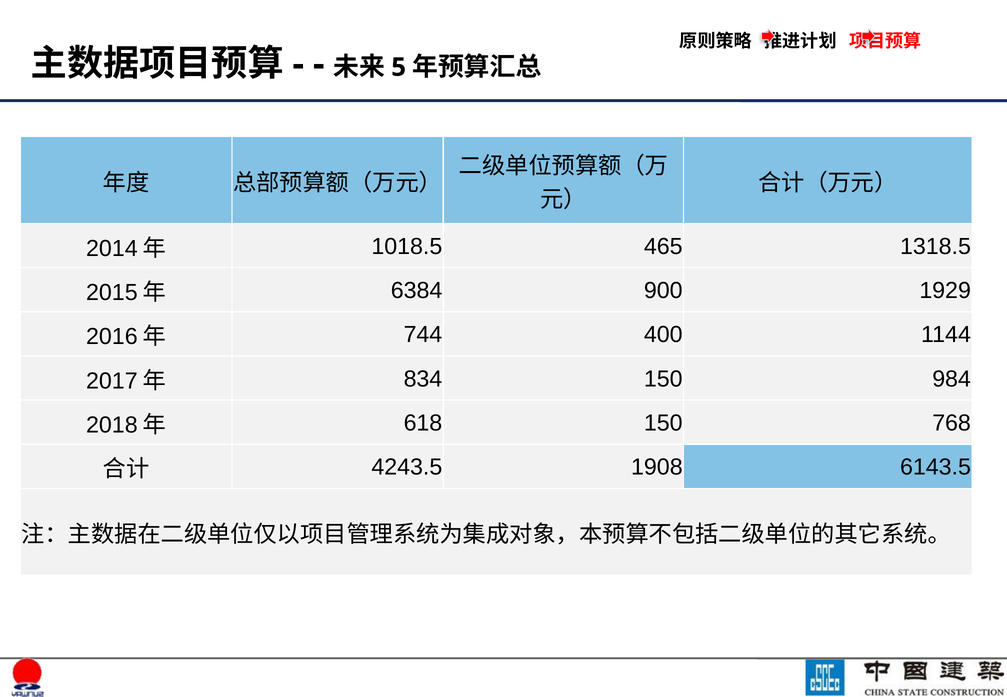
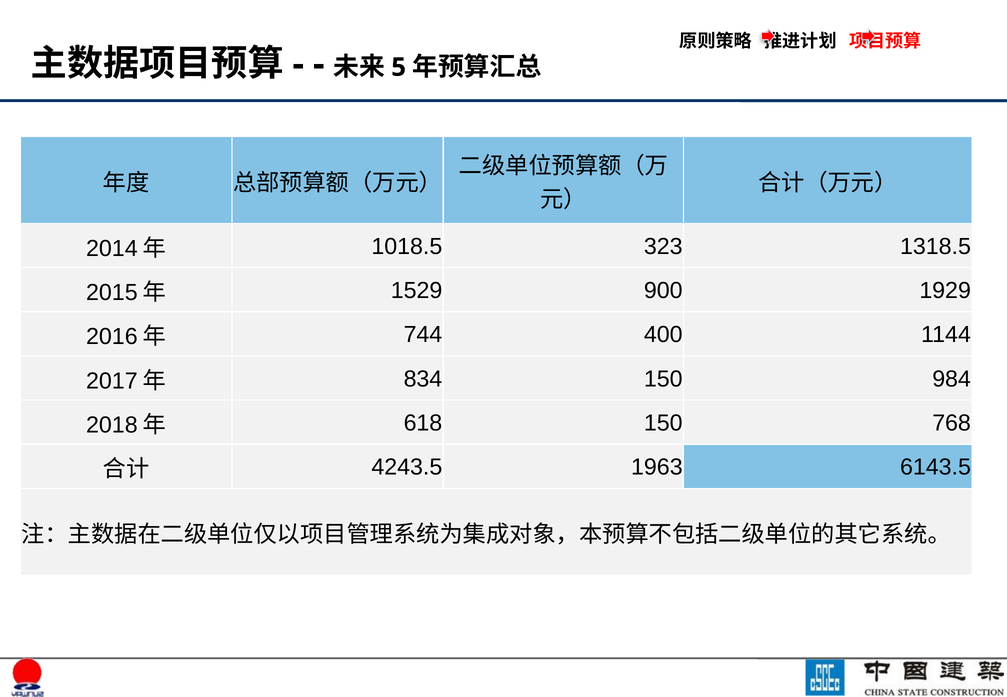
465: 465 -> 323 (663, 246)
6384: 6384 -> 1529 (417, 291)
1908: 1908 -> 1963 (657, 467)
